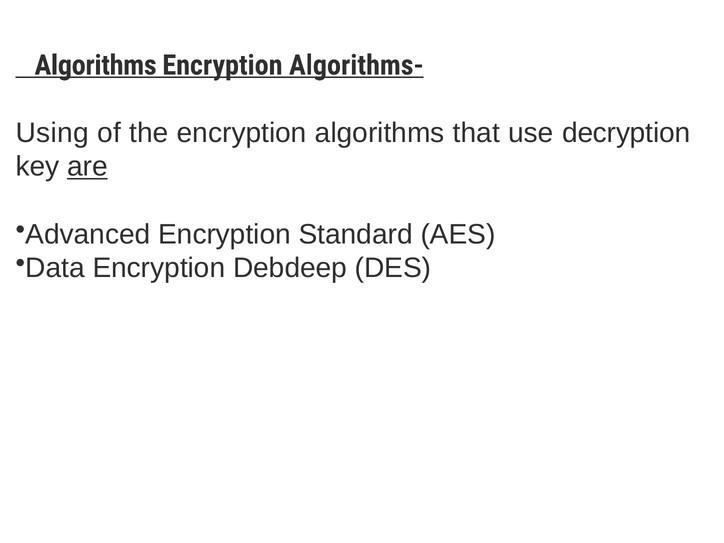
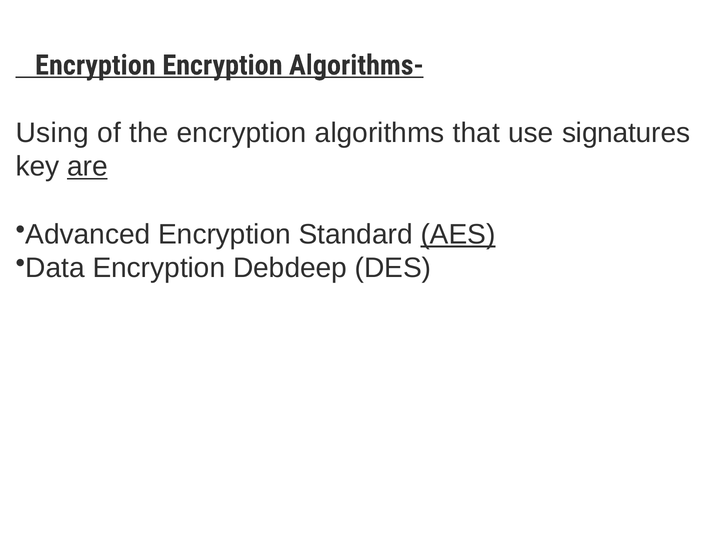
Algorithms: Algorithms -> Encryption (95, 65)
decryption: decryption -> signatures (626, 133)
AES underline: none -> present (458, 234)
